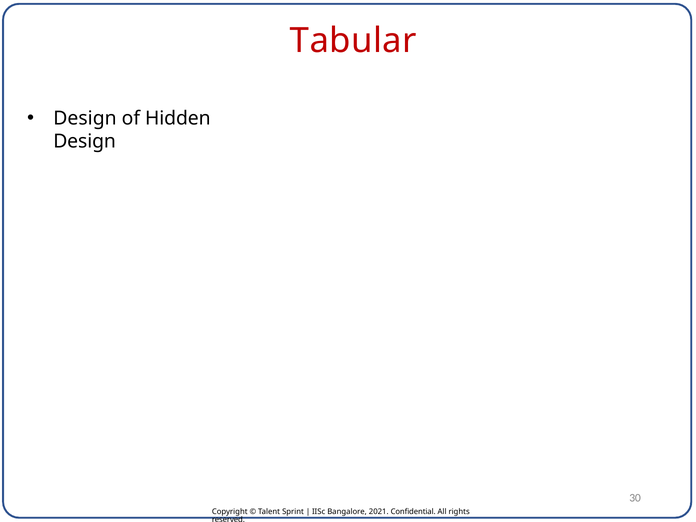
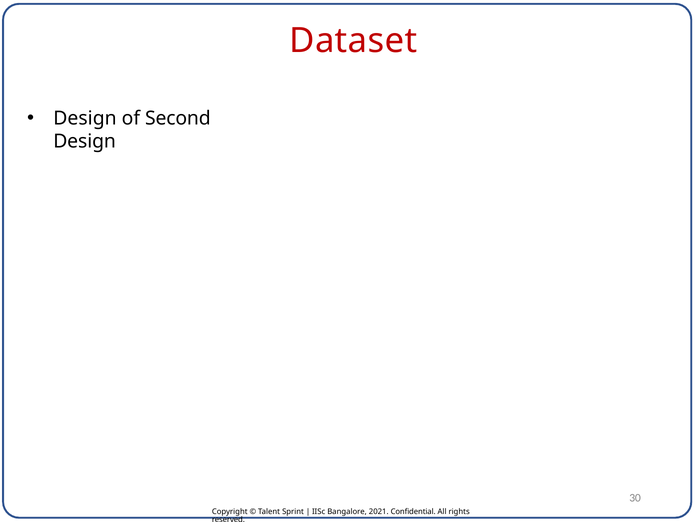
Tabular: Tabular -> Dataset (353, 41)
Hidden: Hidden -> Second (178, 118)
